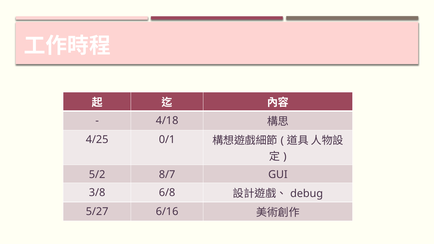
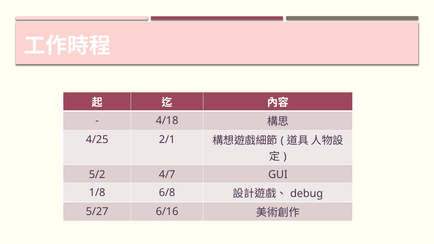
0/1: 0/1 -> 2/1 (167, 140)
8/7: 8/7 -> 4/7 (167, 175)
3/8: 3/8 -> 1/8 (97, 193)
